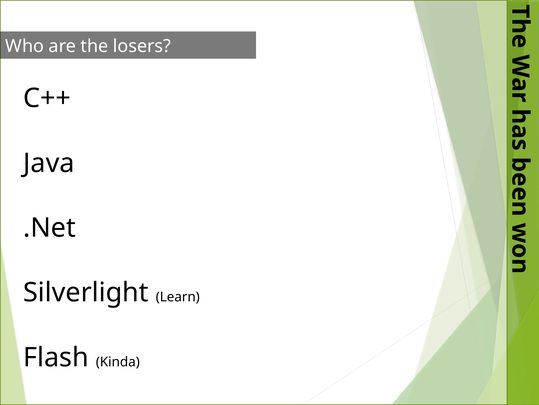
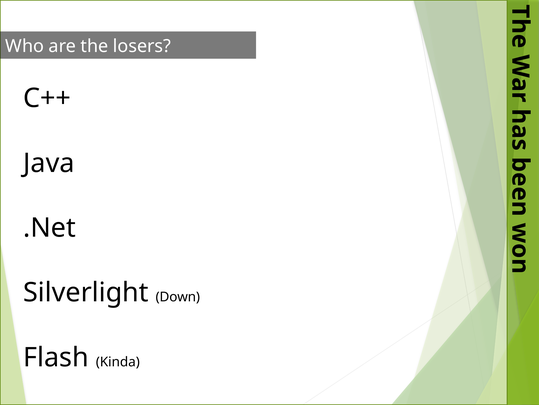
Learn: Learn -> Down (178, 297)
